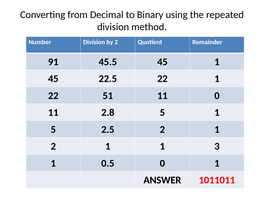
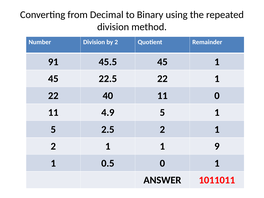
51: 51 -> 40 (108, 96)
2.8: 2.8 -> 4.9 (108, 113)
3: 3 -> 9 (217, 146)
